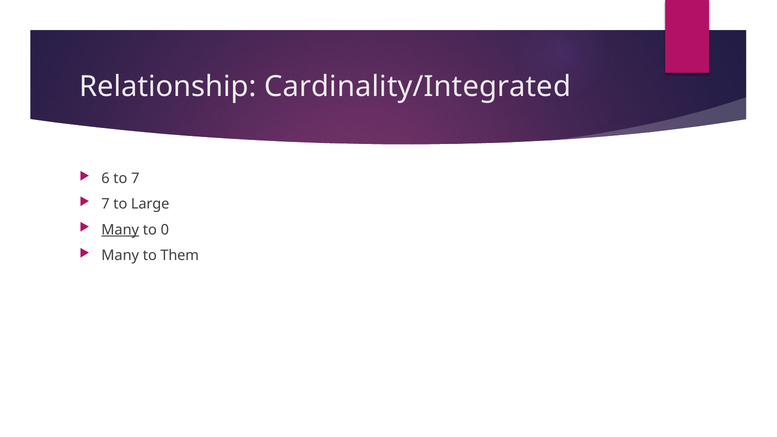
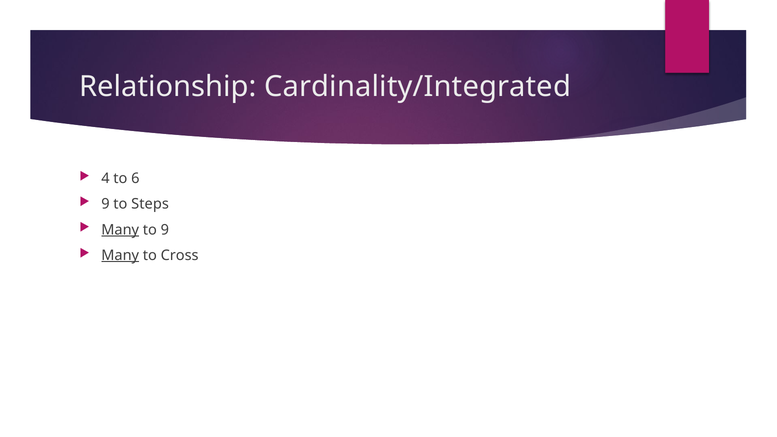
6: 6 -> 4 (105, 179)
to 7: 7 -> 6 (135, 179)
7: 7 -> 9 (105, 204)
Large: Large -> Steps (150, 204)
to 0: 0 -> 9 (165, 230)
Many underline: none -> present (120, 255)
Them: Them -> Cross (180, 255)
